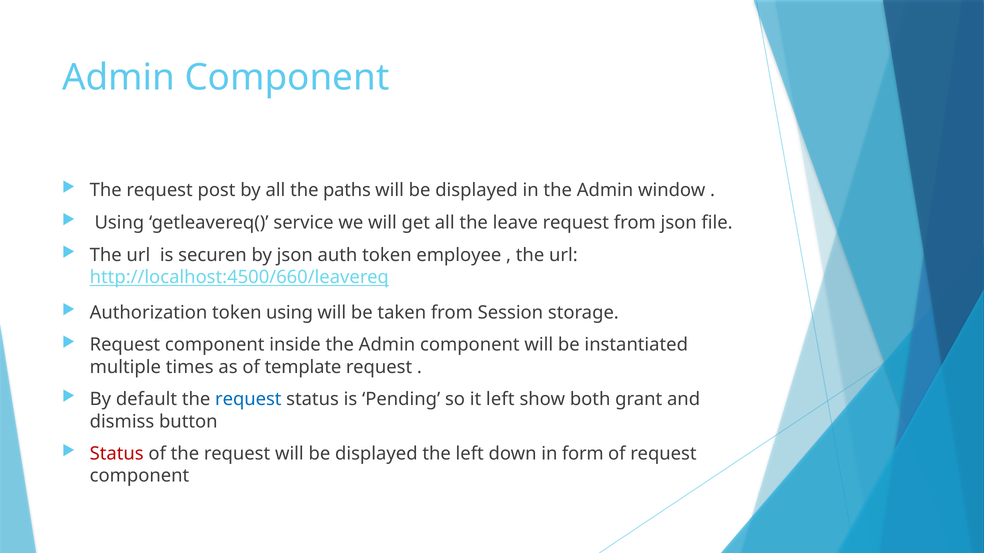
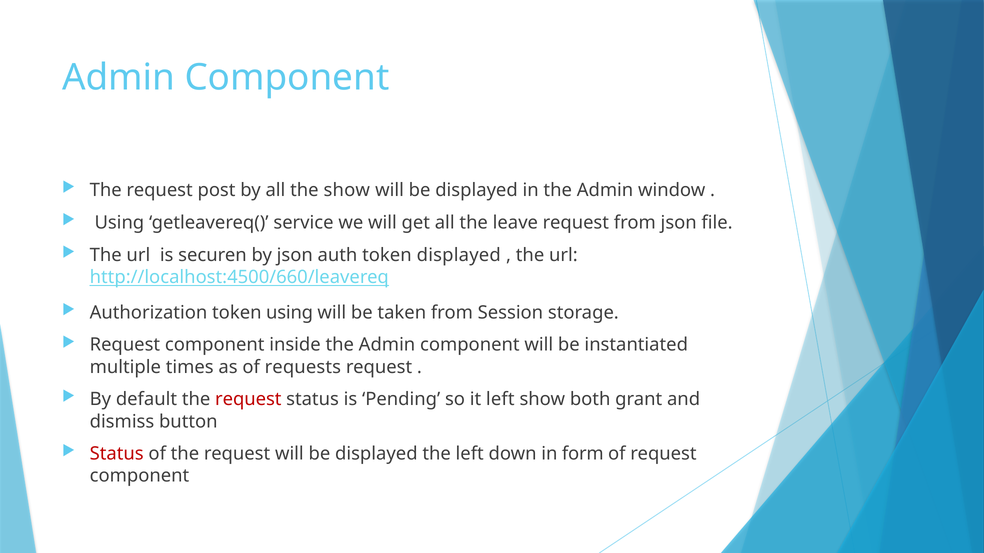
the paths: paths -> show (347, 190)
token employee: employee -> displayed (459, 255)
template: template -> requests (303, 367)
request colour: blue -> red (248, 400)
